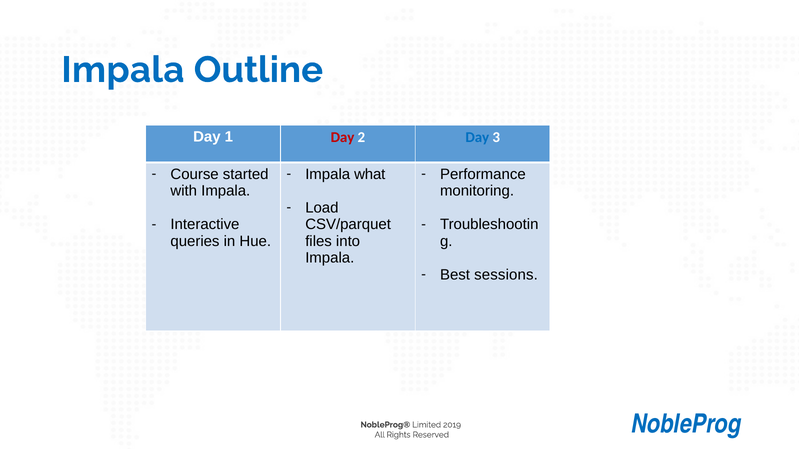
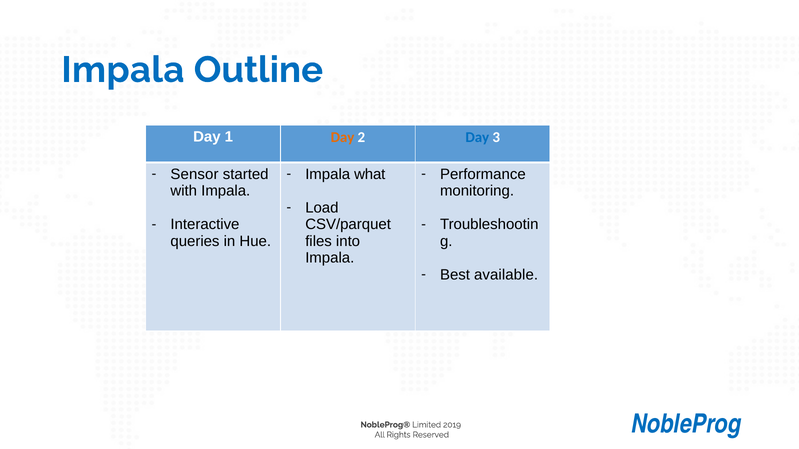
Day colour: red -> orange (342, 138)
Course: Course -> Sensor (195, 174)
sessions: sessions -> available (506, 275)
